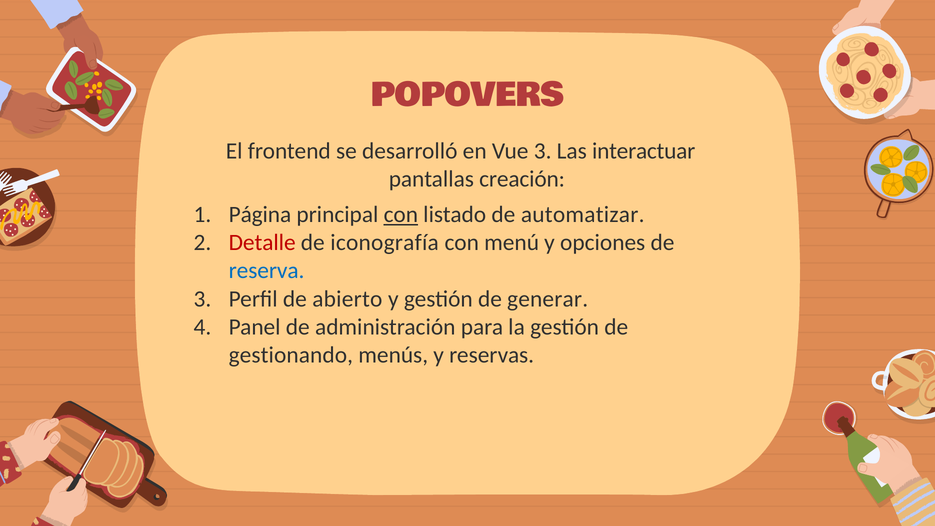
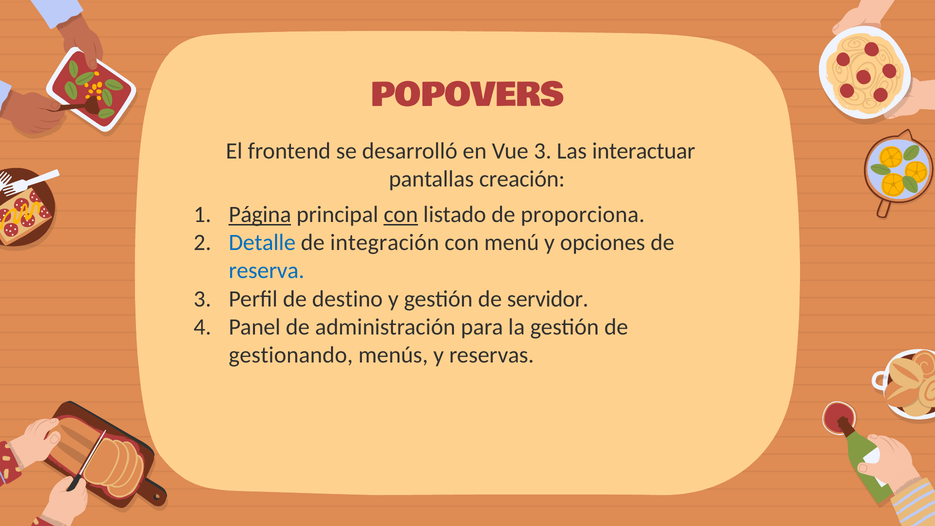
Página underline: none -> present (260, 215)
automatizar: automatizar -> proporciona (583, 215)
Detalle colour: red -> blue (262, 243)
iconografía: iconografía -> integración (385, 243)
abierto: abierto -> destino (347, 299)
generar: generar -> servidor (548, 299)
